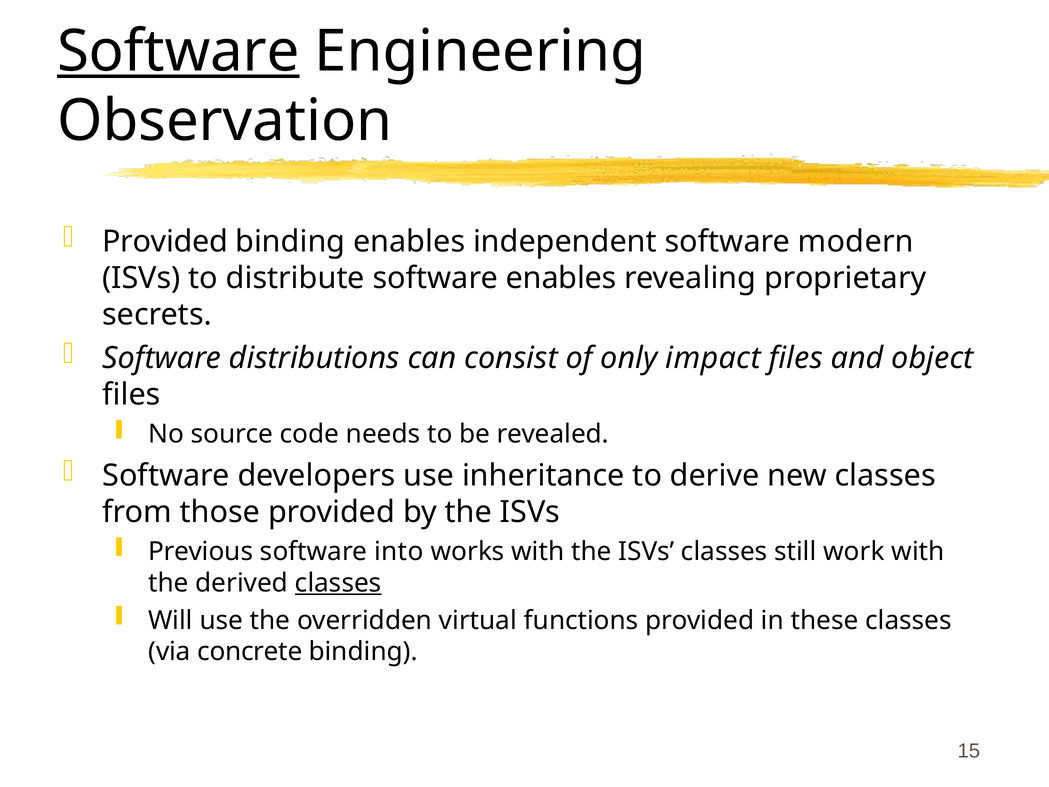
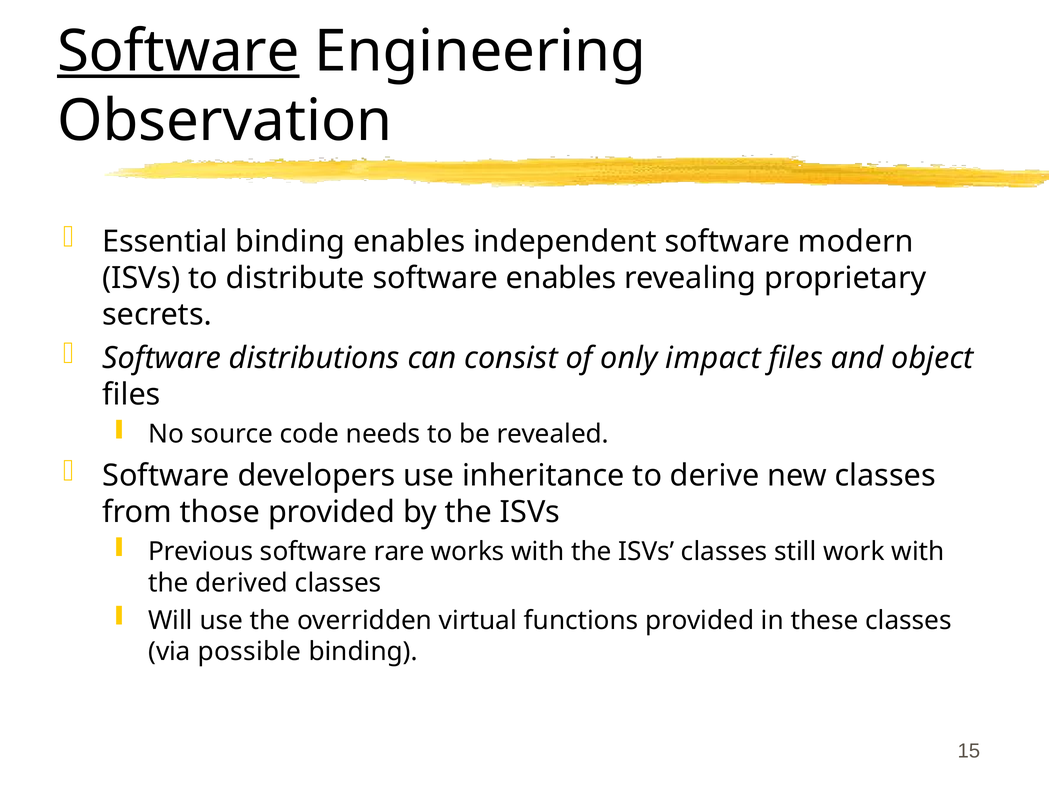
Provided: Provided -> Essential (165, 242)
into: into -> rare (399, 552)
classes underline: present -> none (338, 583)
concrete: concrete -> possible (250, 651)
